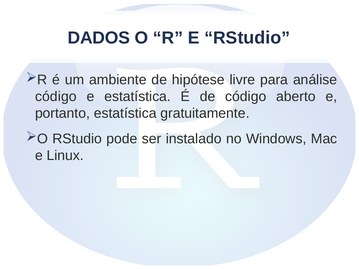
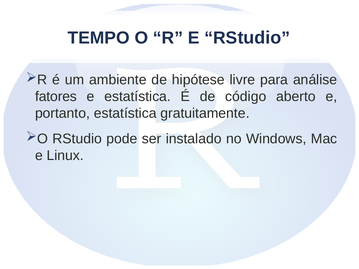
DADOS: DADOS -> TEMPO (99, 38)
código: código -> fatores (56, 97)
